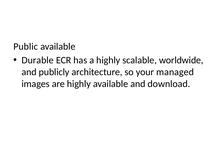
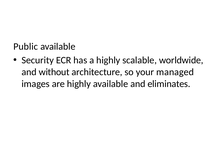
Durable: Durable -> Security (38, 60)
publicly: publicly -> without (54, 72)
download: download -> eliminates (169, 84)
